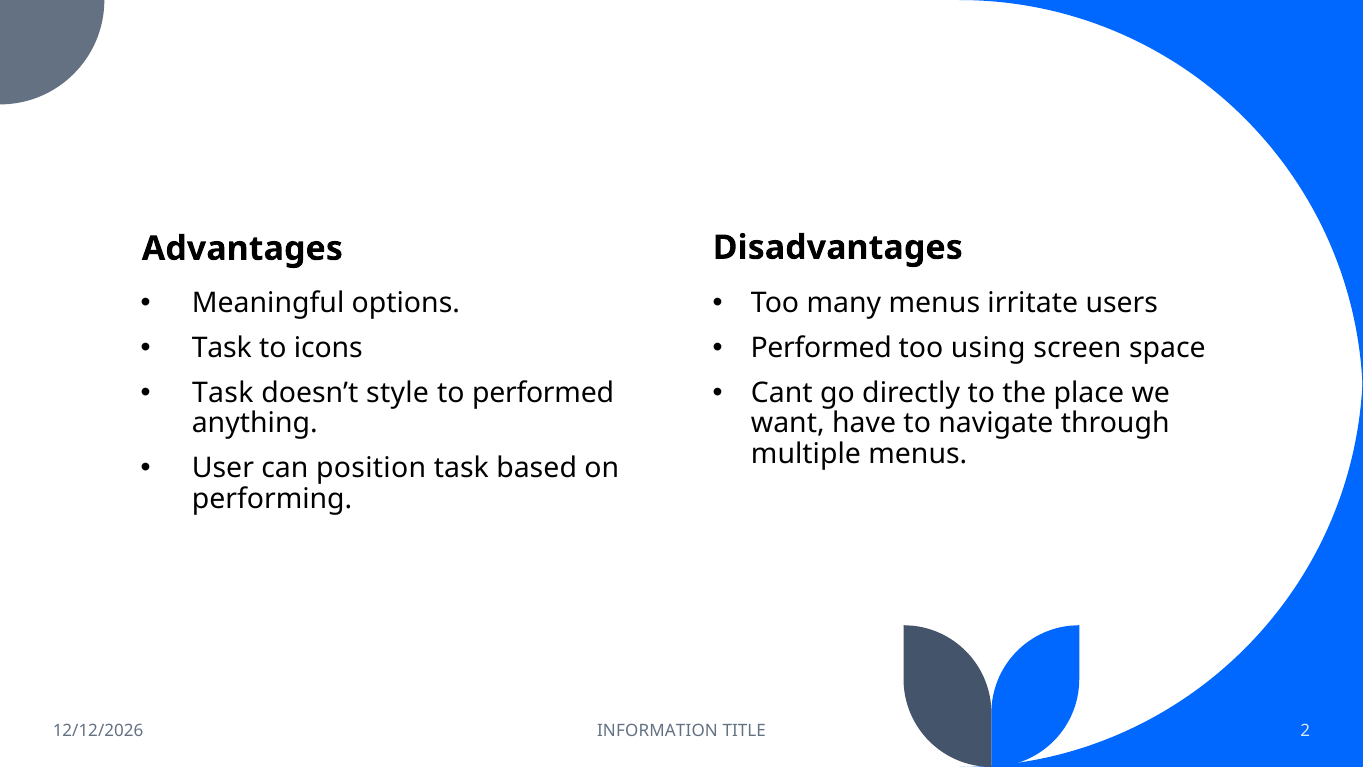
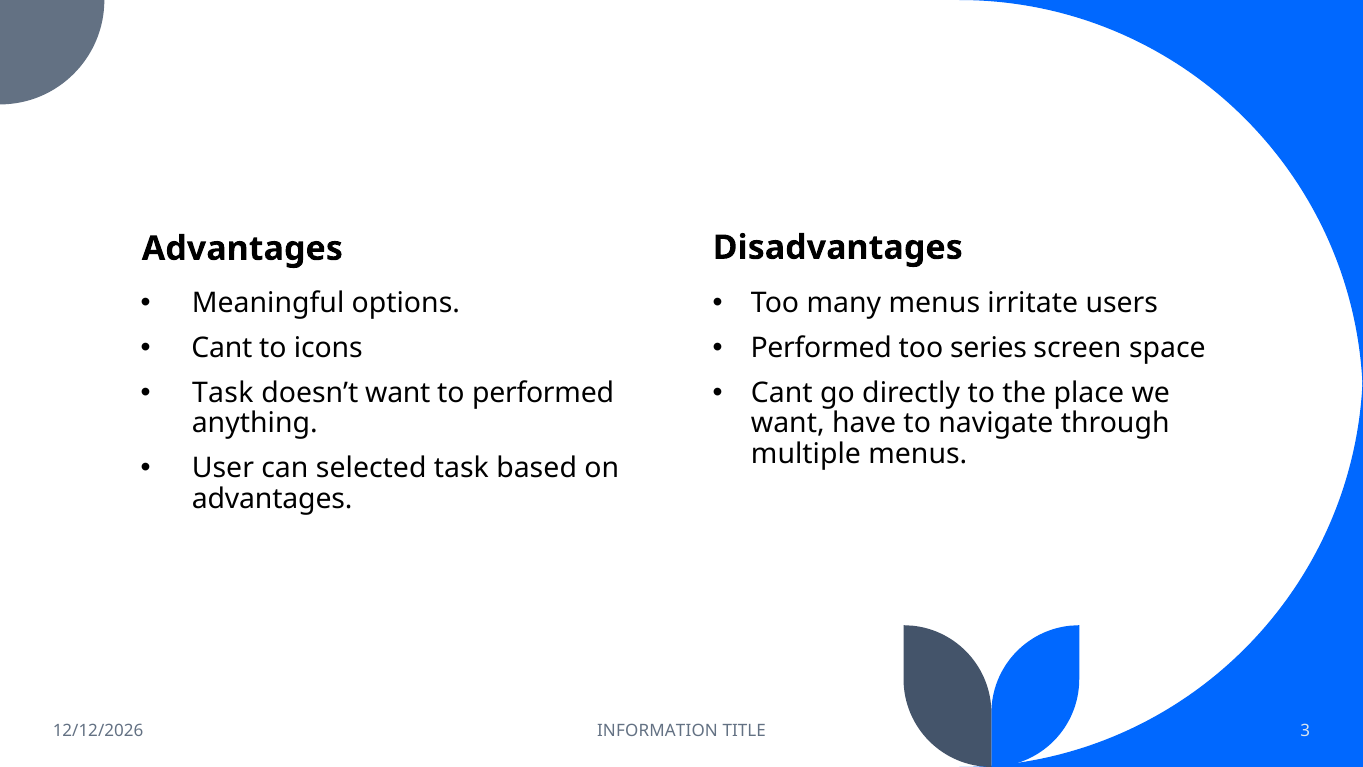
Task: Task -> Cant (222, 348)
using: using -> series (989, 348)
doesn’t style: style -> want (398, 393)
position: position -> selected (371, 468)
performing: performing -> advantages (272, 499)
2: 2 -> 3 (1305, 731)
